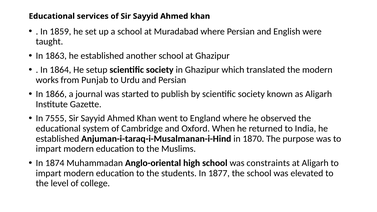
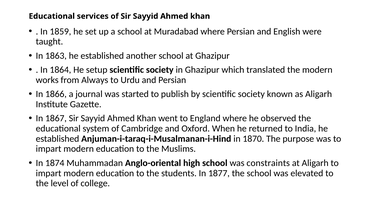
Punjab: Punjab -> Always (95, 80)
7555: 7555 -> 1867 (56, 118)
